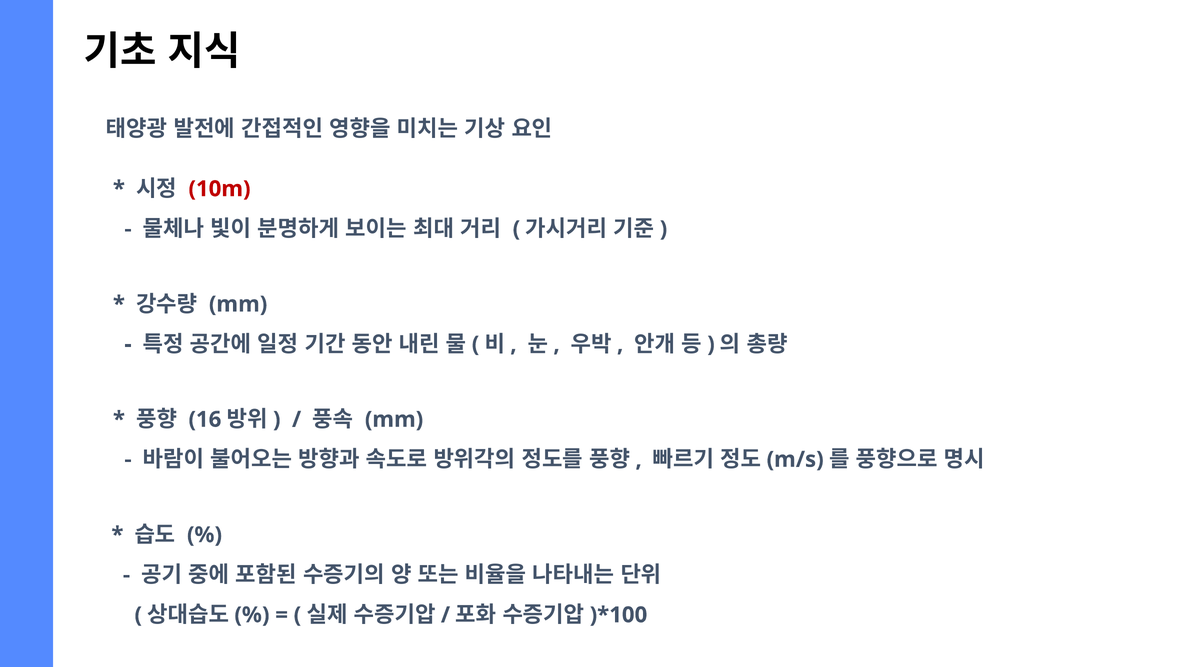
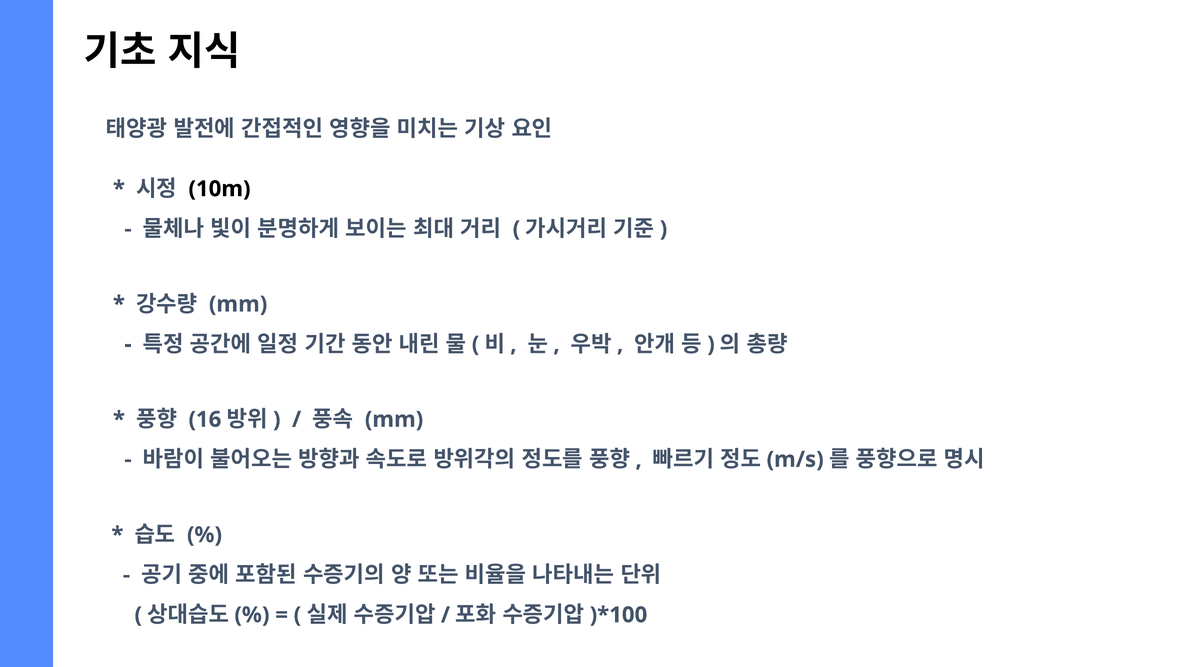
10m colour: red -> black (220, 189)
